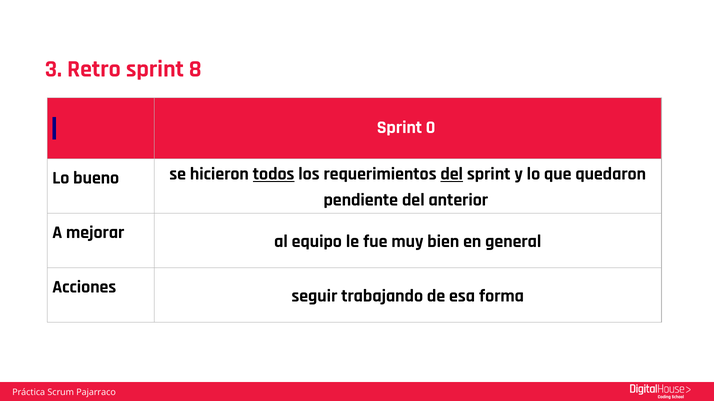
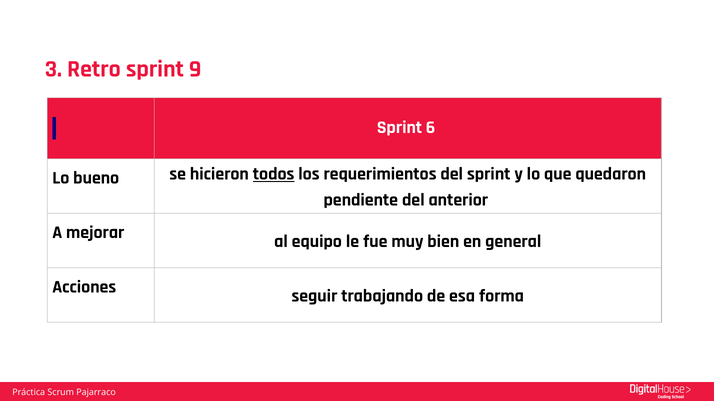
8: 8 -> 9 (195, 69)
0: 0 -> 6 (431, 128)
del underline: present -> none (452, 174)
